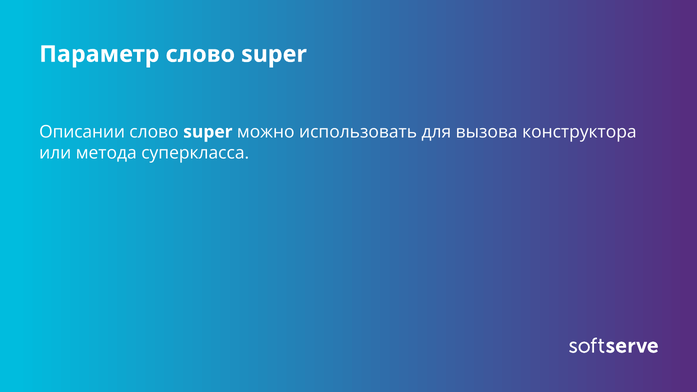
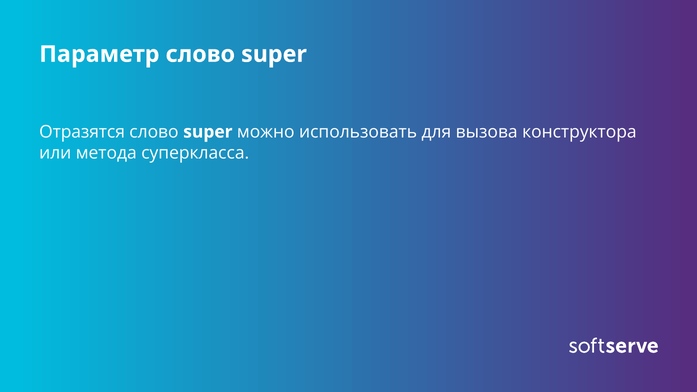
Описании: Описании -> Отразятся (82, 132)
